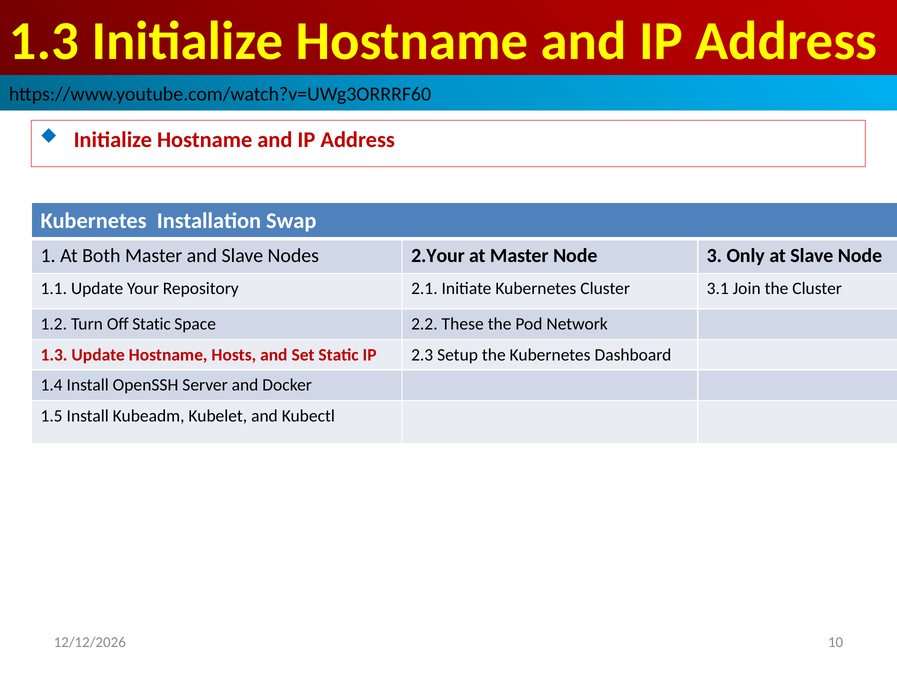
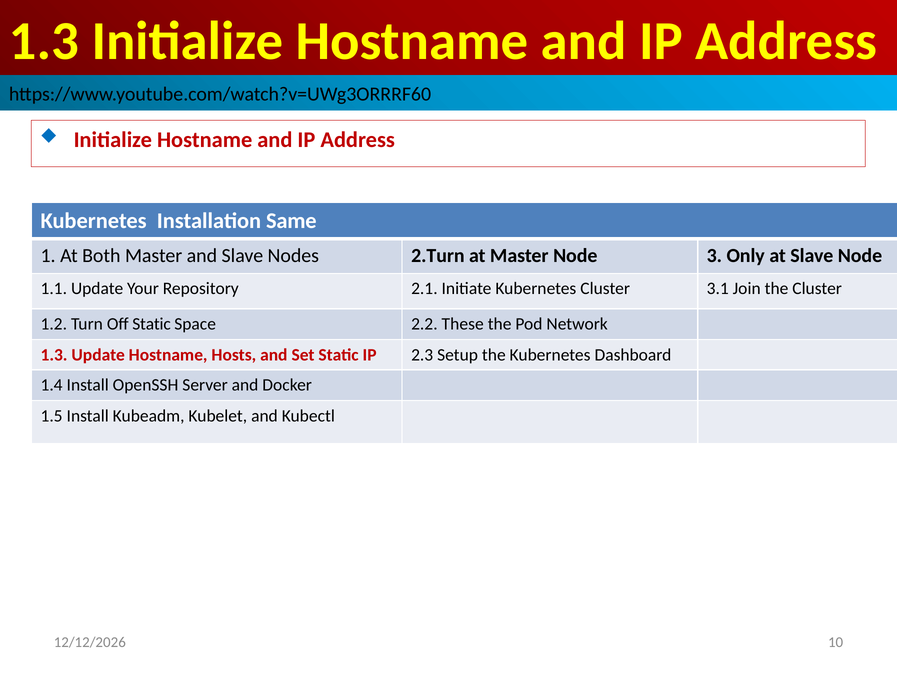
Swap: Swap -> Same (291, 221)
2.Your: 2.Your -> 2.Turn (438, 255)
